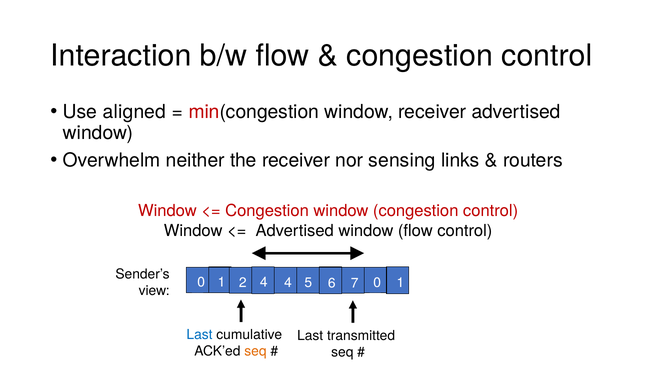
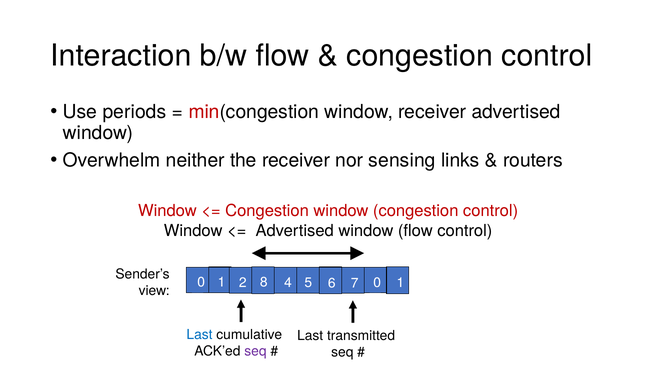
aligned: aligned -> periods (134, 112)
2 4: 4 -> 8 (264, 283)
seq colour: orange -> purple (255, 352)
